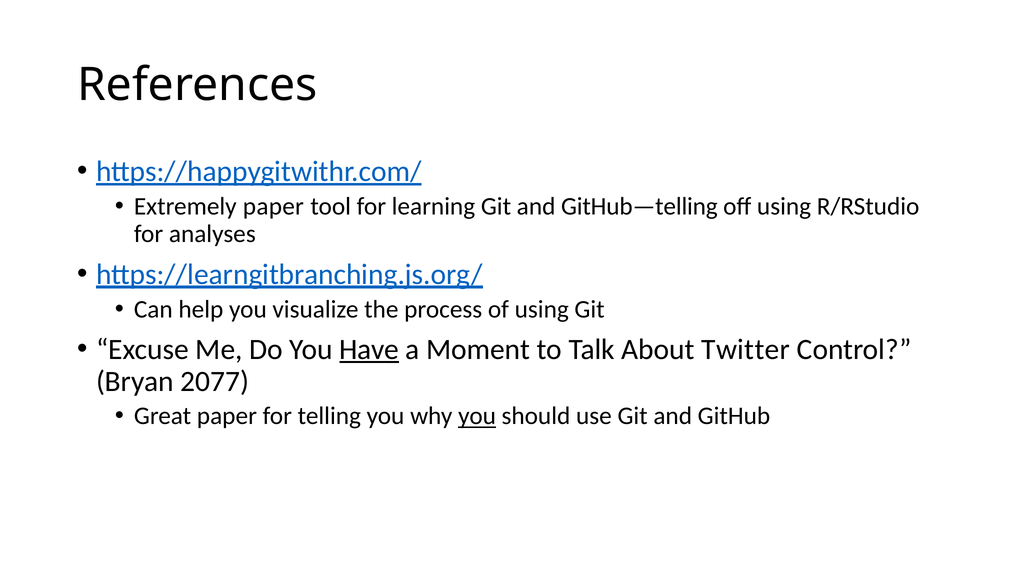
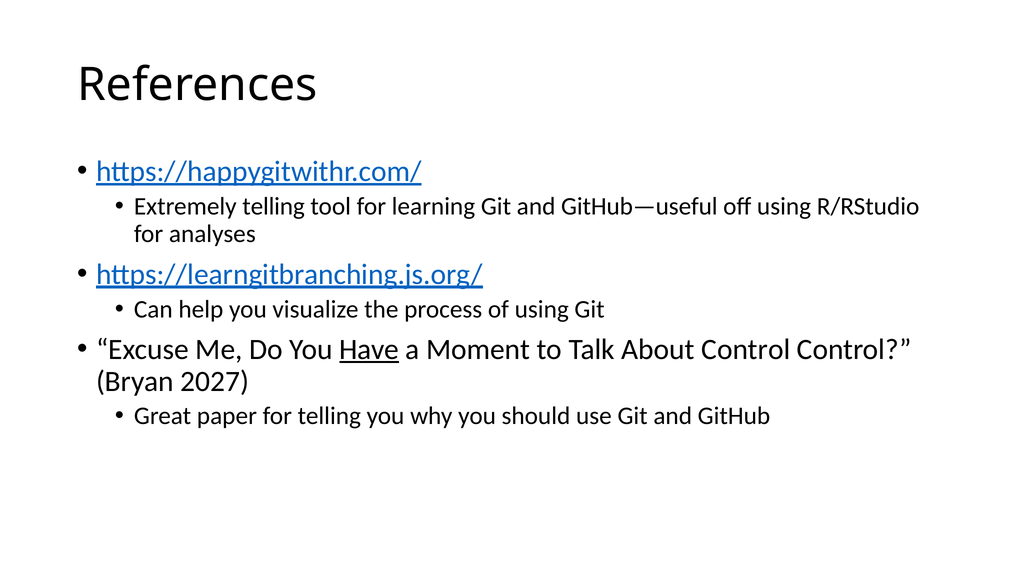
Extremely paper: paper -> telling (274, 206)
GitHub—telling: GitHub—telling -> GitHub—useful (639, 206)
About Twitter: Twitter -> Control (746, 349)
2077: 2077 -> 2027 (215, 381)
you underline: present -> none (477, 416)
